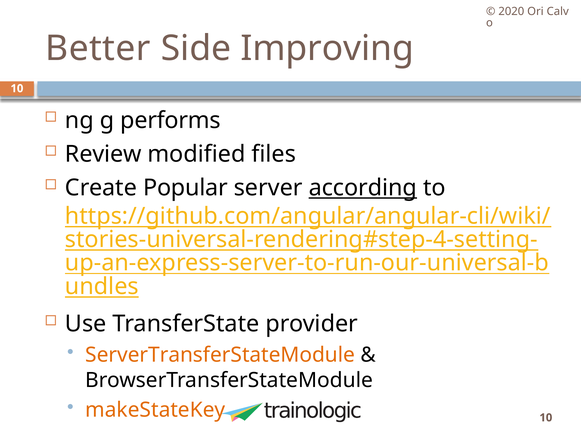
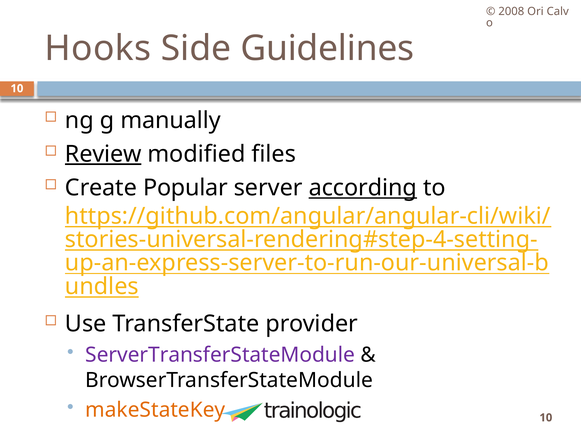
2020: 2020 -> 2008 (511, 11)
Better: Better -> Hooks (98, 48)
Improving: Improving -> Guidelines (327, 48)
performs: performs -> manually (171, 120)
Review underline: none -> present (103, 154)
ServerTransferStateModule colour: orange -> purple (220, 355)
